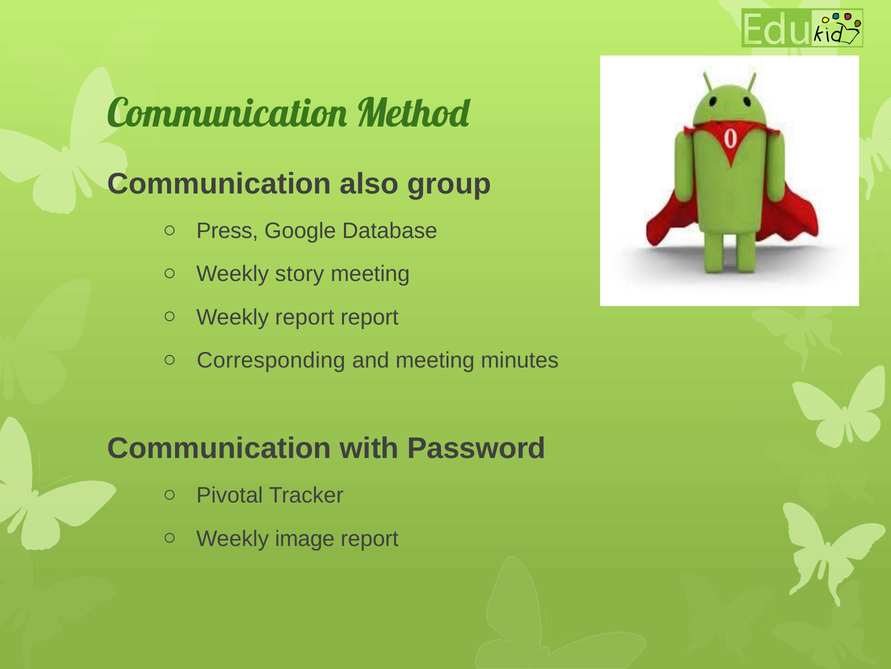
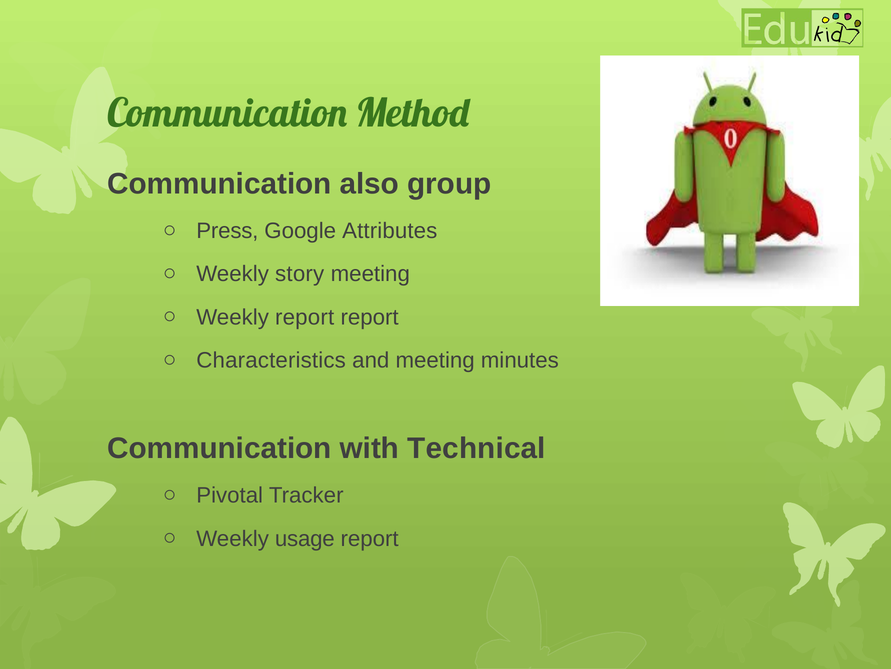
Database: Database -> Attributes (390, 231)
Corresponding: Corresponding -> Characteristics (271, 360)
Password: Password -> Technical (476, 448)
image: image -> usage (305, 538)
